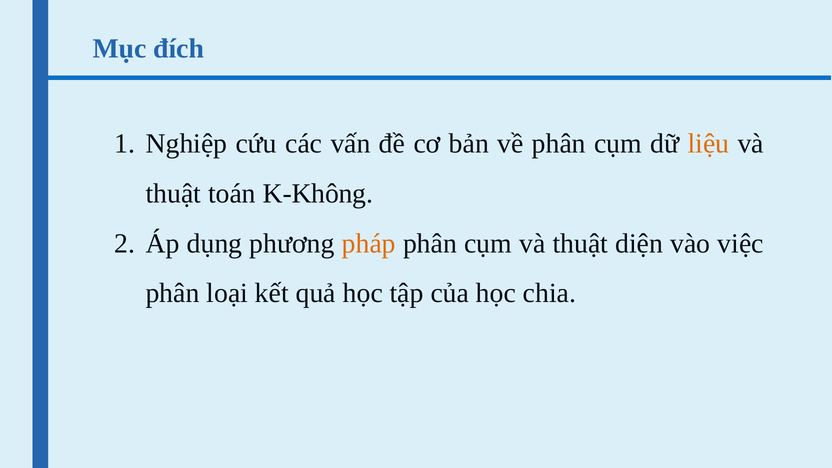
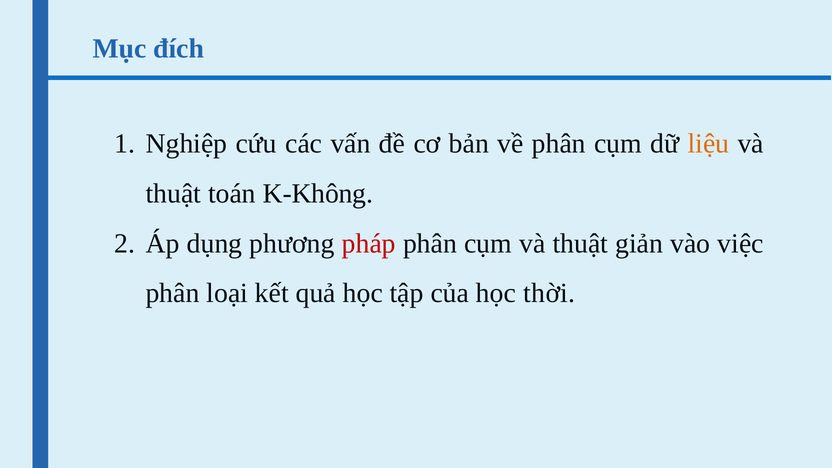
pháp colour: orange -> red (369, 243)
diện: diện -> giản (639, 243)
chia: chia -> thời (549, 293)
